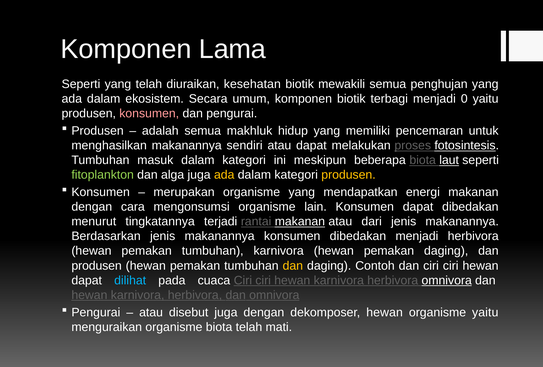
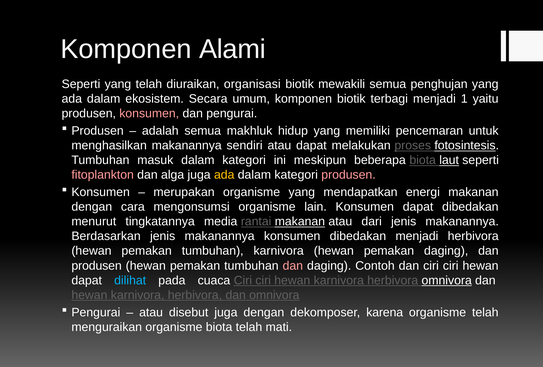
Lama: Lama -> Alami (232, 49)
kesehatan: kesehatan -> organisasi (252, 84)
0: 0 -> 1 (464, 99)
fitoplankton colour: light green -> pink (103, 175)
produsen colour: yellow -> pink (348, 175)
terjadi: terjadi -> media (221, 222)
dan colour: yellow -> pink (293, 266)
dekomposer hewan: hewan -> karena (385, 312)
organisme yaitu: yaitu -> telah (485, 312)
